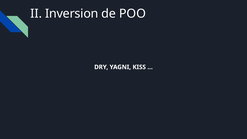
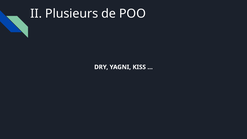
Inversion: Inversion -> Plusieurs (72, 14)
